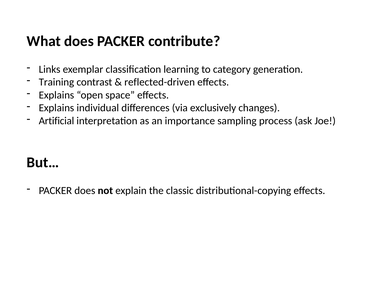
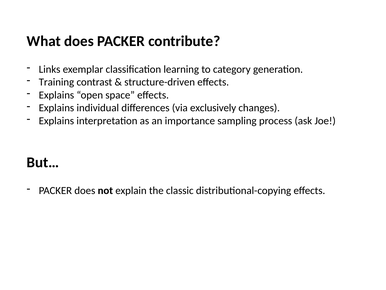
reflected-driven: reflected-driven -> structure-driven (160, 82)
Artificial: Artificial -> Explains (56, 121)
